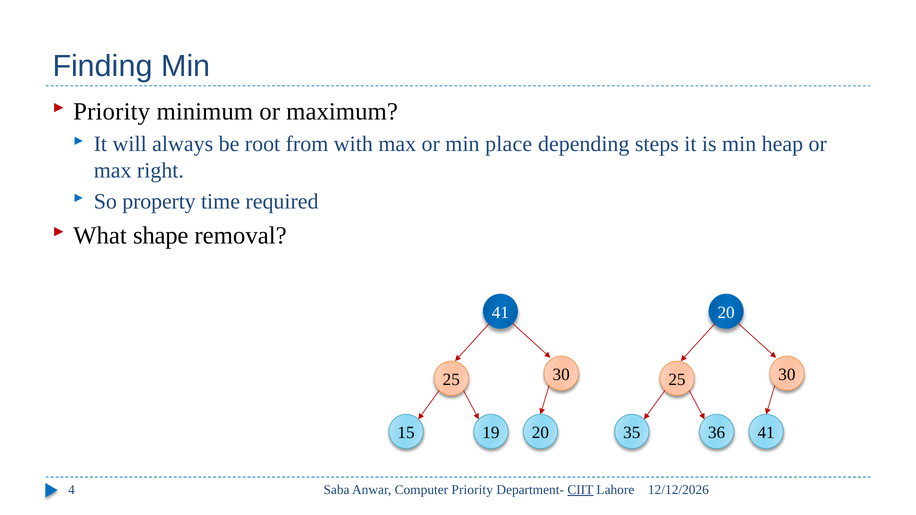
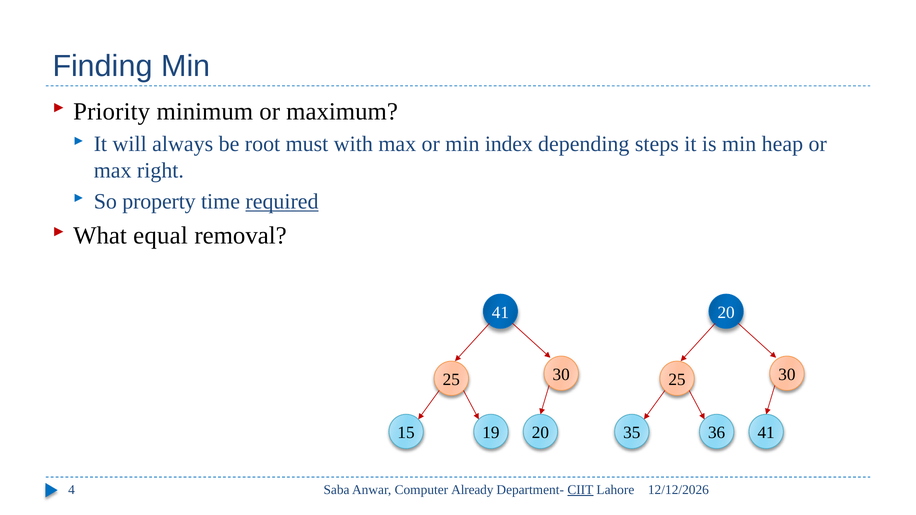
from: from -> must (307, 144)
place: place -> index (509, 144)
required underline: none -> present (282, 202)
shape: shape -> equal (161, 236)
Computer Priority: Priority -> Already (472, 490)
